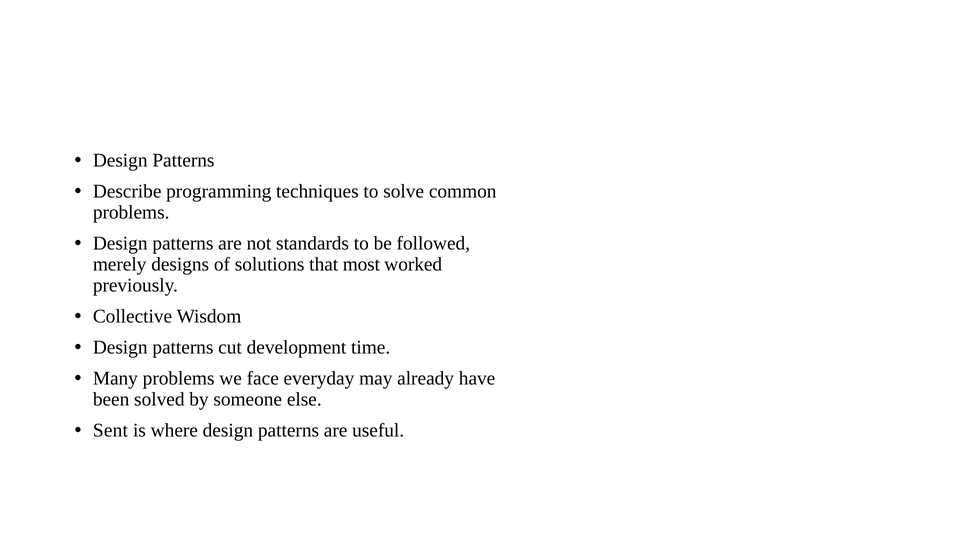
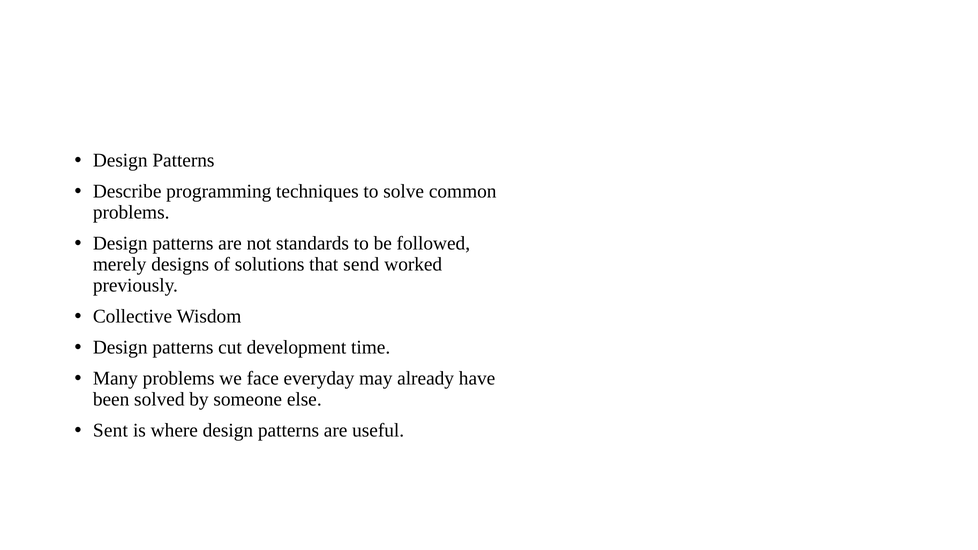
most: most -> send (361, 264)
